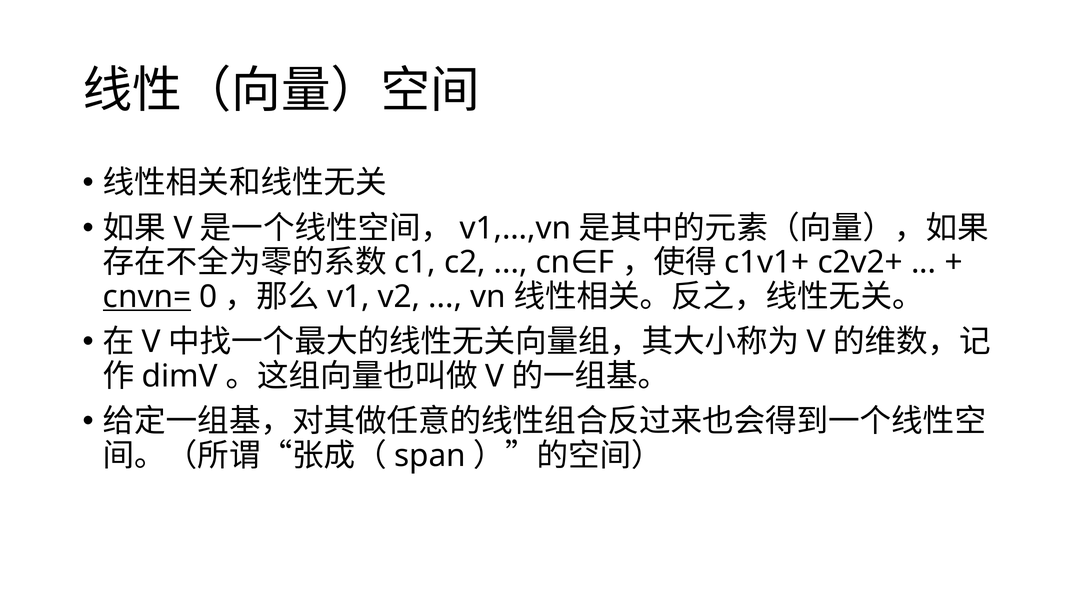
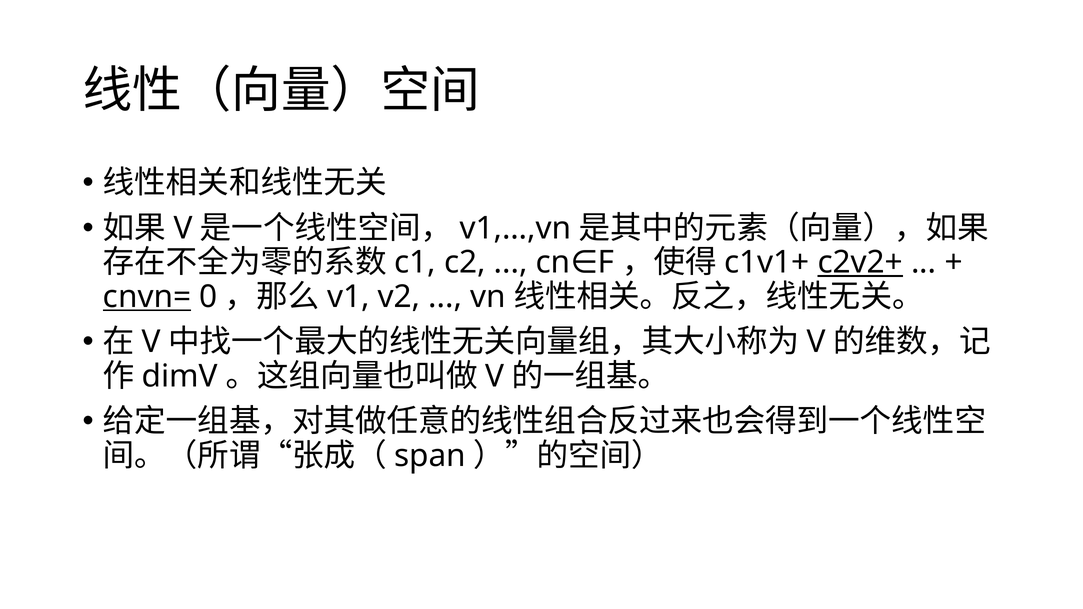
c2v2+ underline: none -> present (860, 263)
